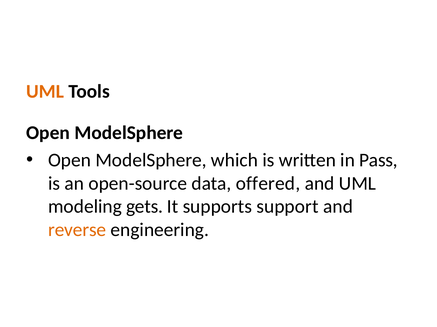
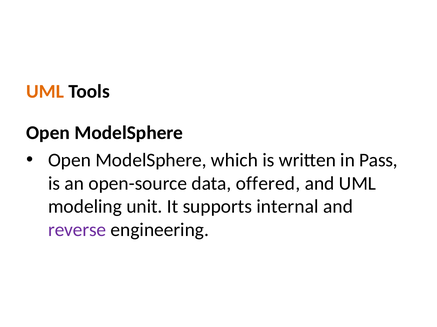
gets: gets -> unit (144, 207)
support: support -> internal (288, 207)
reverse colour: orange -> purple (77, 230)
